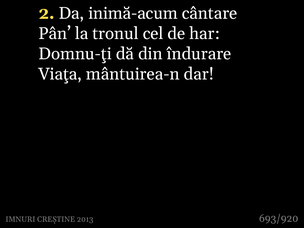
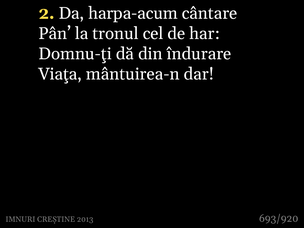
inimă-acum: inimă-acum -> harpa-acum (133, 13)
